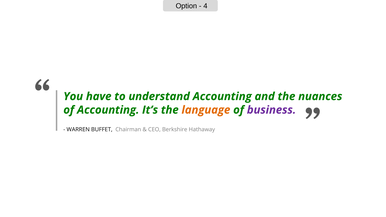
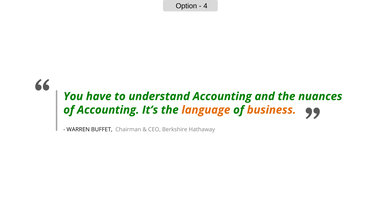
business colour: purple -> orange (271, 110)
